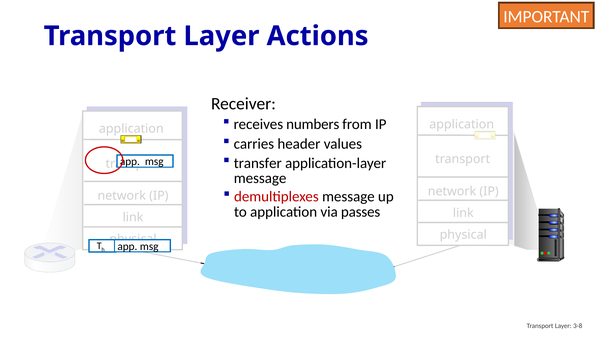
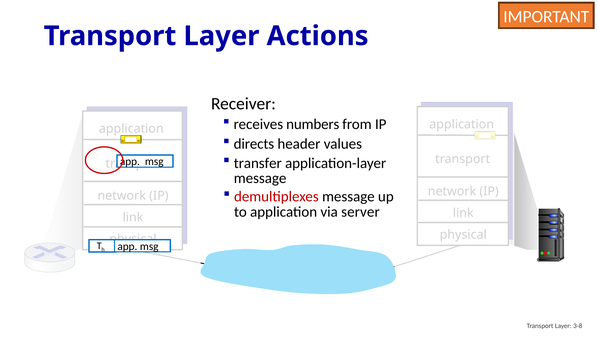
carries: carries -> directs (254, 144)
passes: passes -> server (360, 212)
